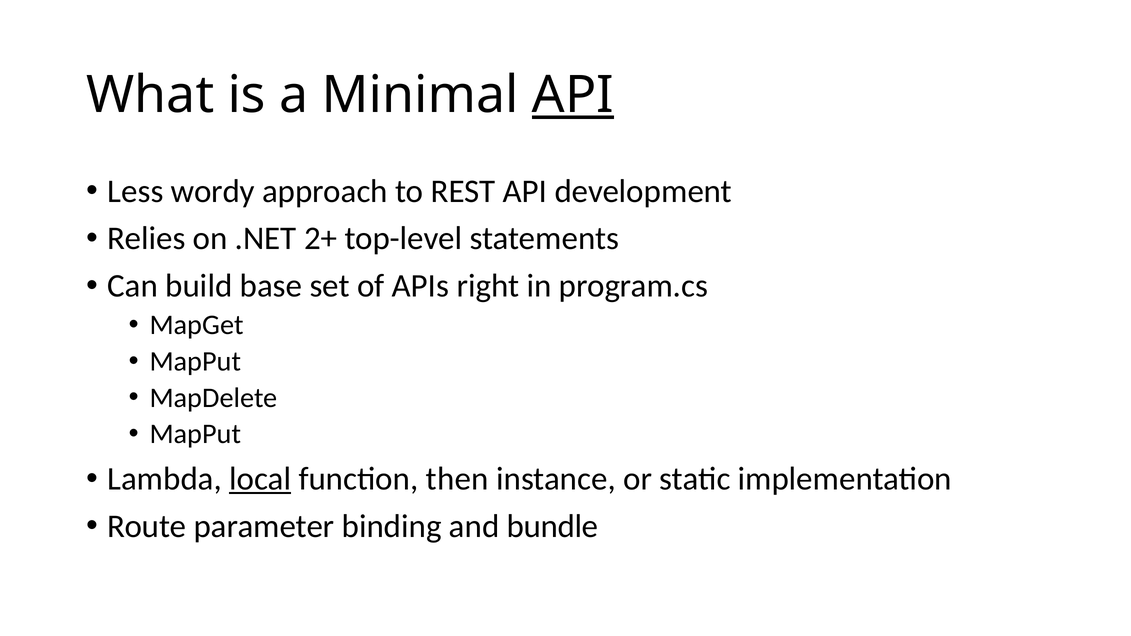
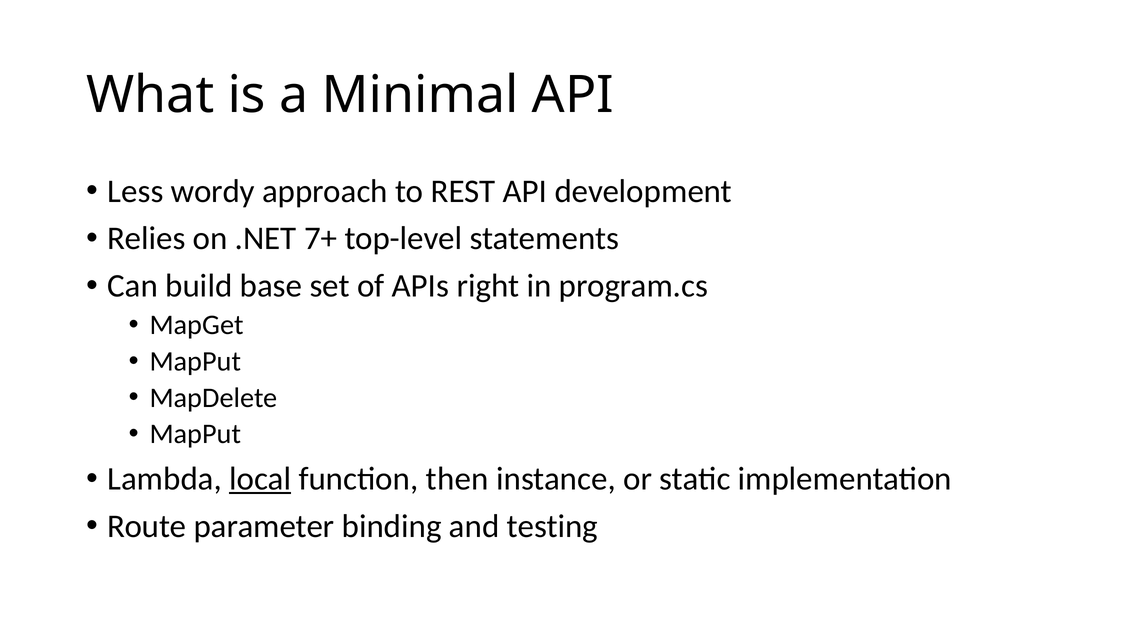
API underline: present -> none (573, 95)
2+: 2+ -> 7+ (321, 239)
bundle: bundle -> testing (552, 527)
